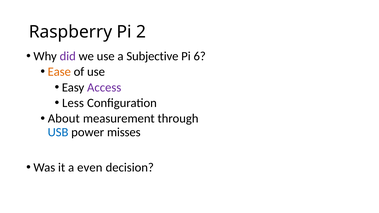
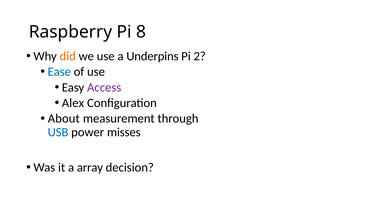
2: 2 -> 8 (141, 32)
did colour: purple -> orange (68, 56)
Subjective: Subjective -> Underpins (152, 56)
6: 6 -> 2 (200, 56)
Ease colour: orange -> blue (59, 72)
Less: Less -> Alex (73, 103)
even: even -> array (90, 168)
